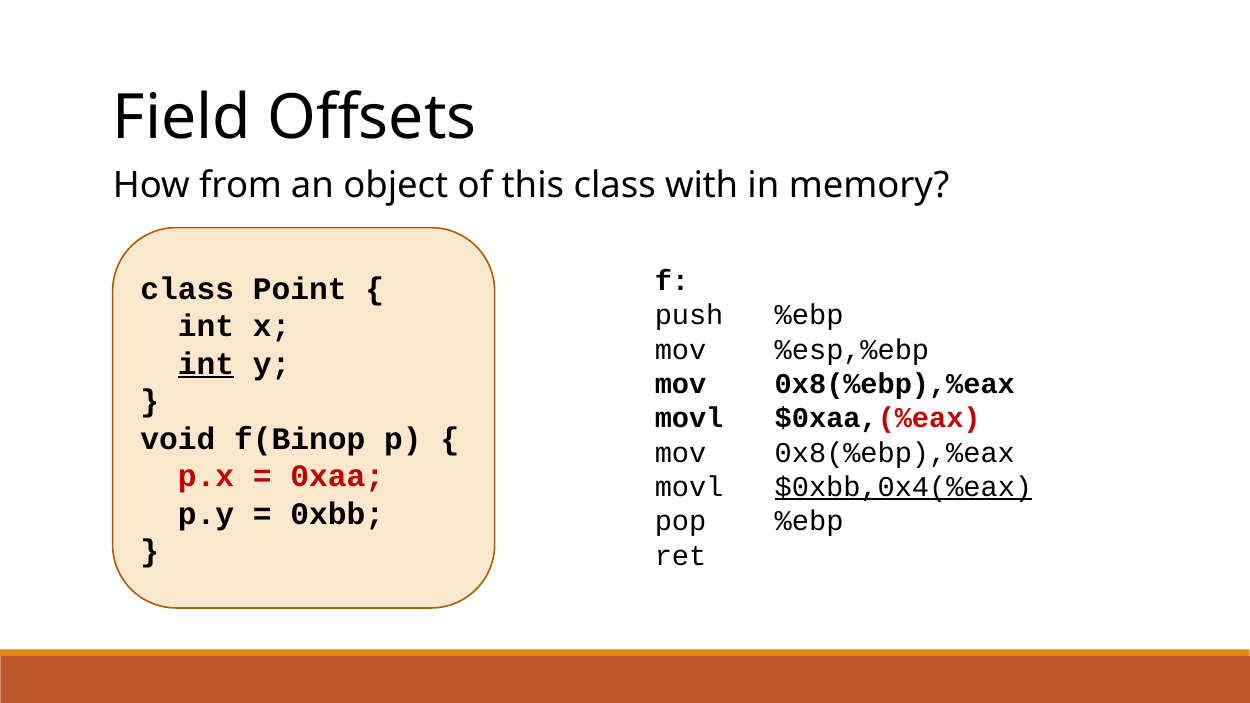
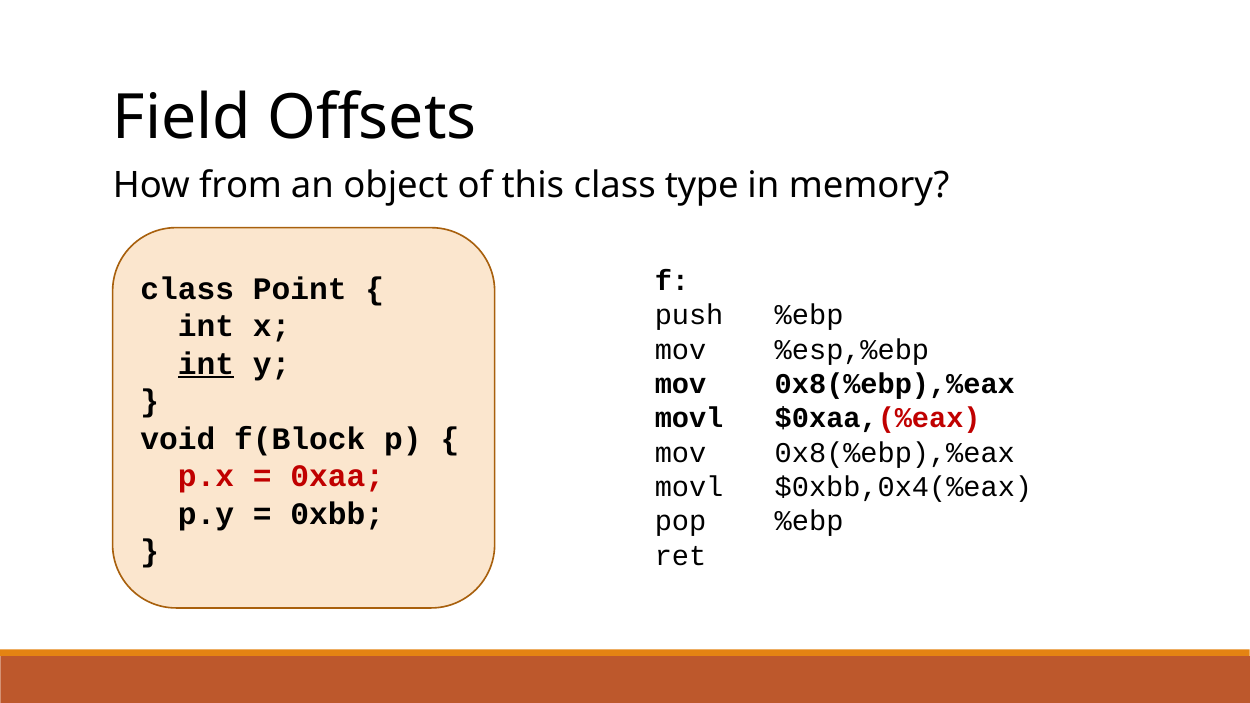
with: with -> type (702, 186)
f(Binop: f(Binop -> f(Block (300, 439)
$0xbb,0x4(%eax underline: present -> none (903, 487)
